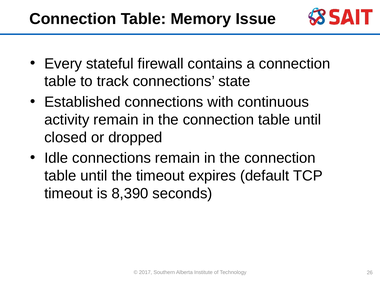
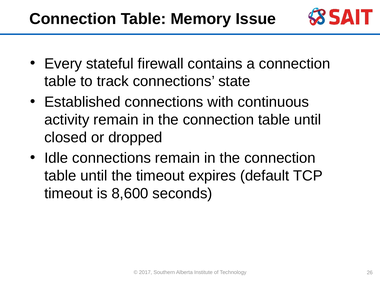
8,390: 8,390 -> 8,600 (130, 193)
